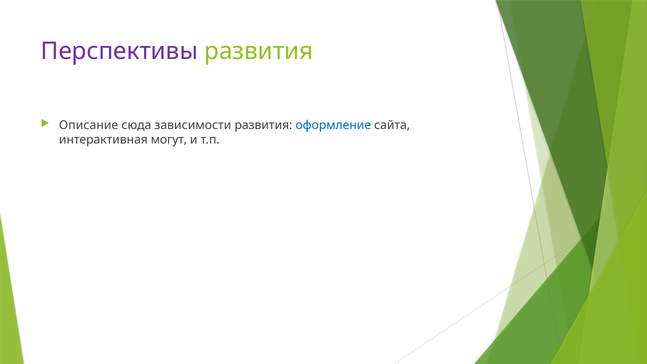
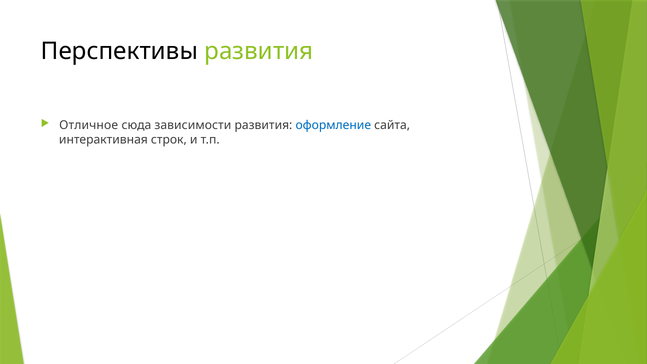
Перспективы colour: purple -> black (119, 51)
Описание: Описание -> Отличное (89, 125)
могут: могут -> строк (169, 140)
